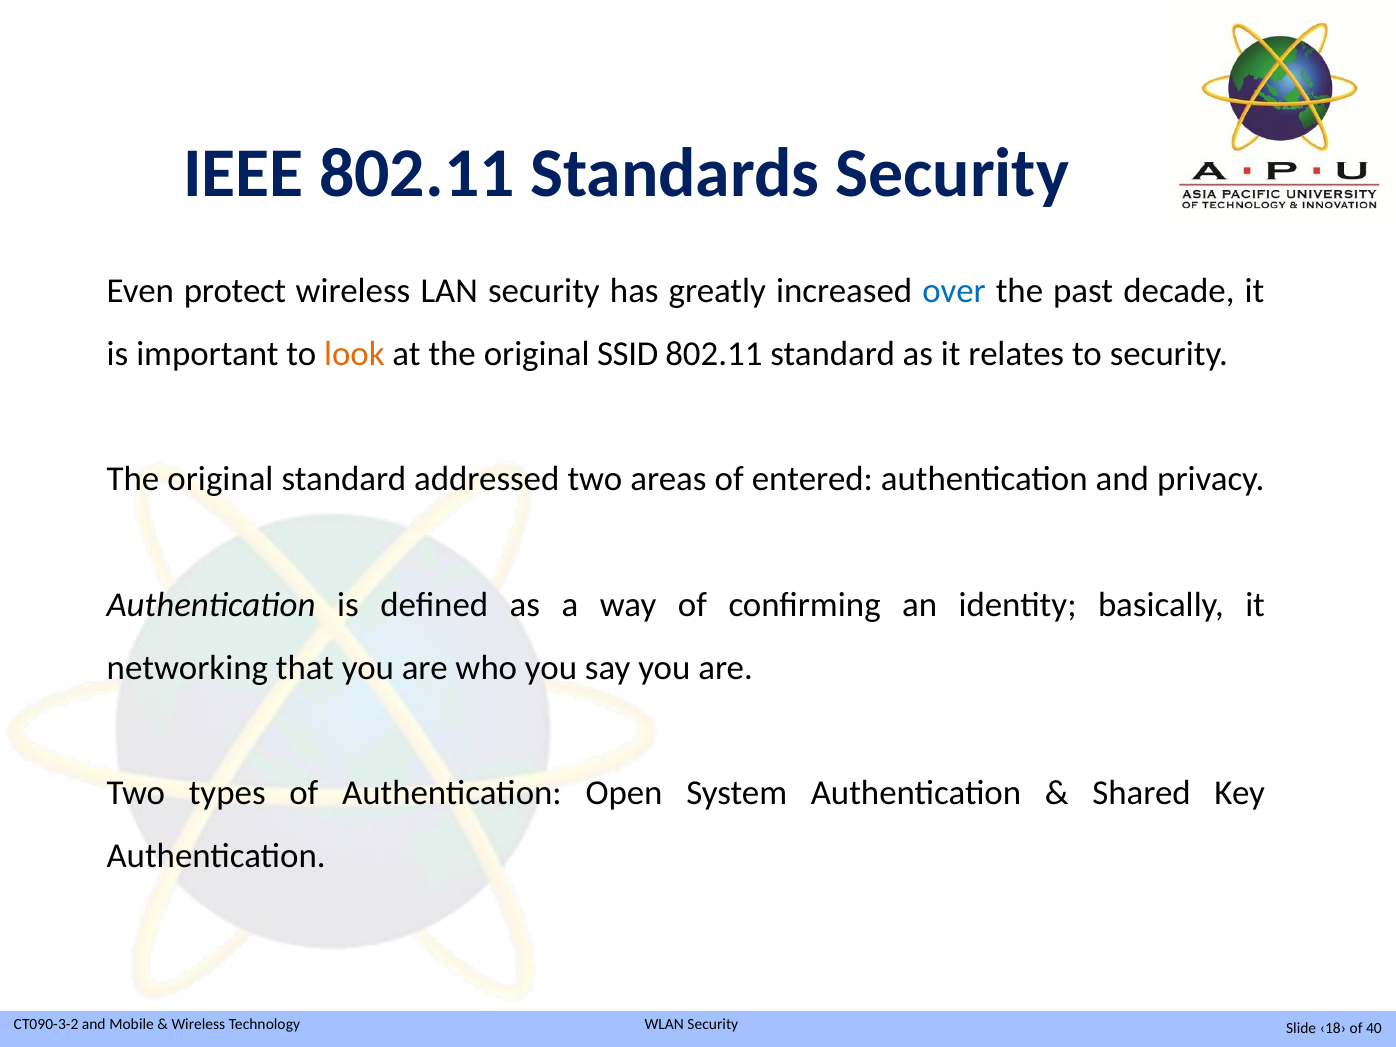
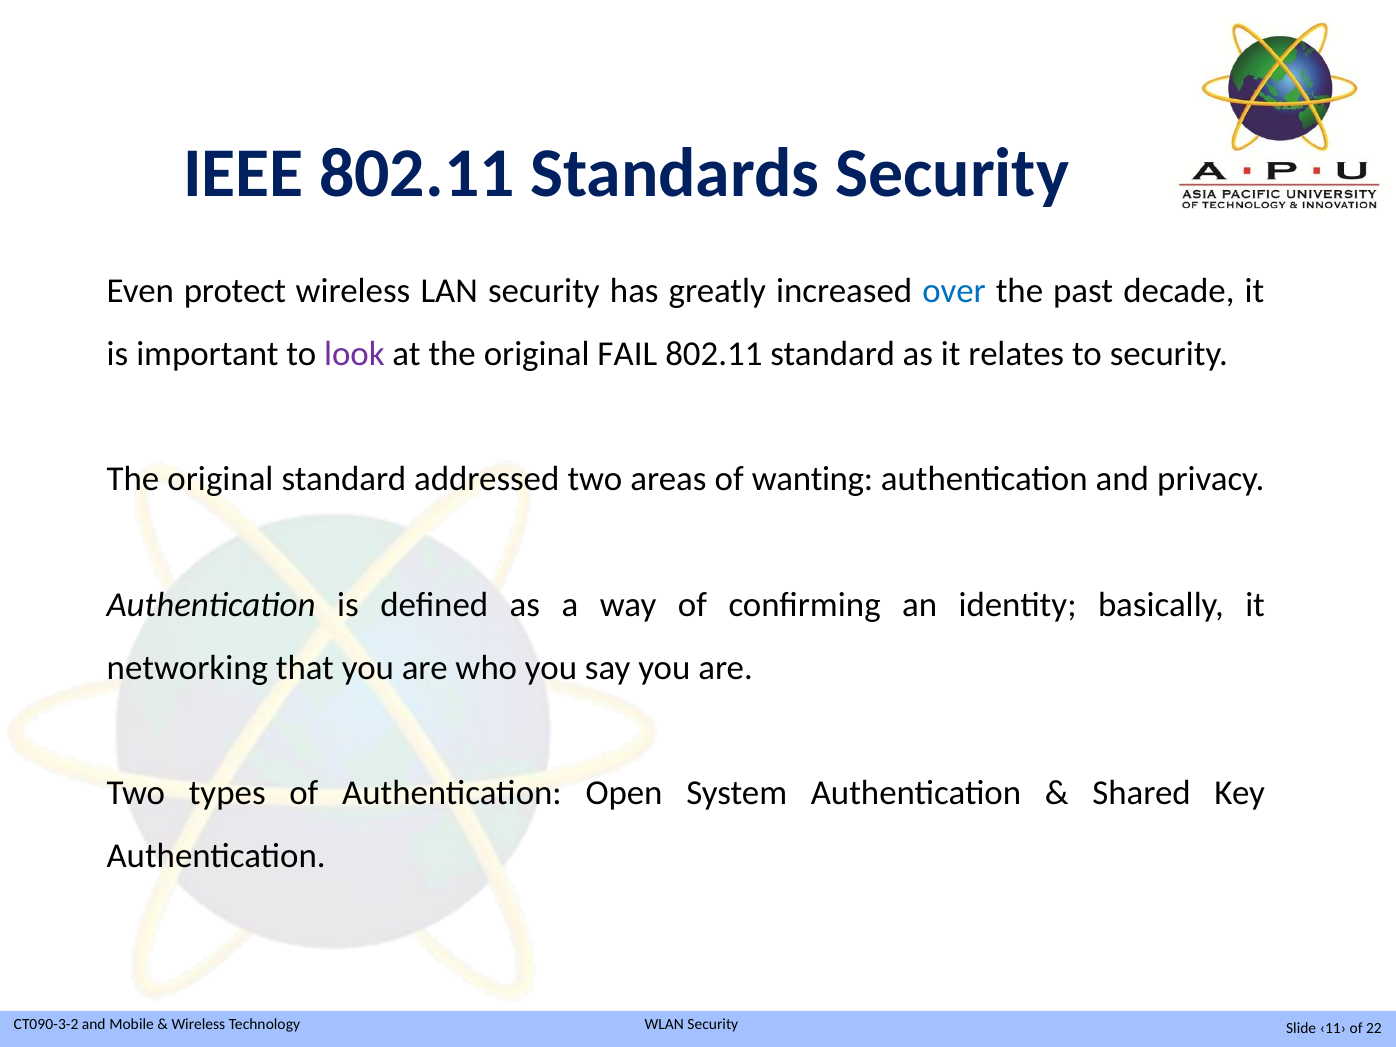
look colour: orange -> purple (354, 354)
SSID: SSID -> FAIL (627, 354)
entered: entered -> wanting (812, 479)
‹18›: ‹18› -> ‹11› (1333, 1028)
40: 40 -> 22 (1374, 1028)
